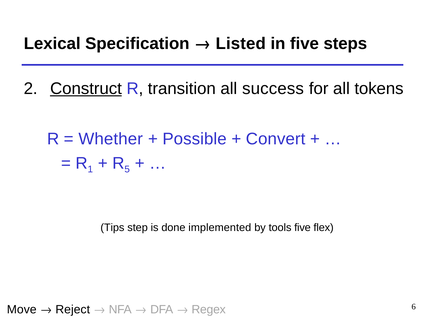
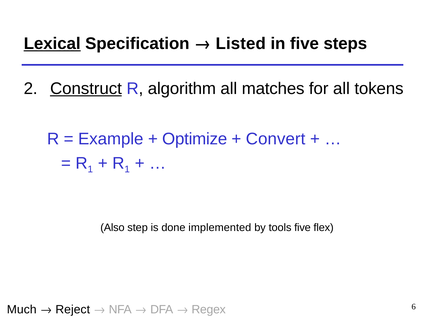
Lexical underline: none -> present (52, 44)
transition: transition -> algorithm (182, 89)
success: success -> matches (273, 89)
Whether: Whether -> Example (111, 139)
Possible: Possible -> Optimize (195, 139)
5: 5 -> 1 (127, 169)
Tips: Tips -> Also (112, 228)
Move: Move -> Much (22, 310)
